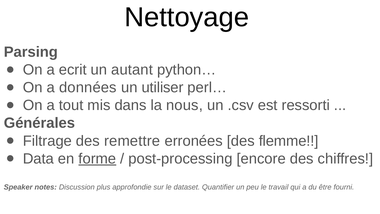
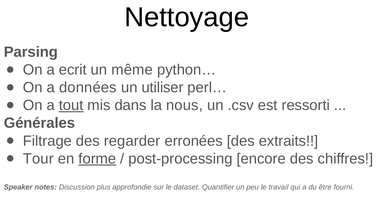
autant: autant -> même (132, 70)
tout underline: none -> present (71, 105)
remettre: remettre -> regarder (132, 141)
flemme: flemme -> extraits (289, 141)
Data: Data -> Tour (38, 158)
